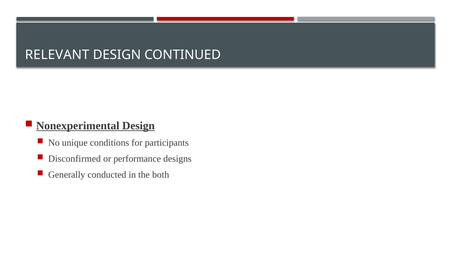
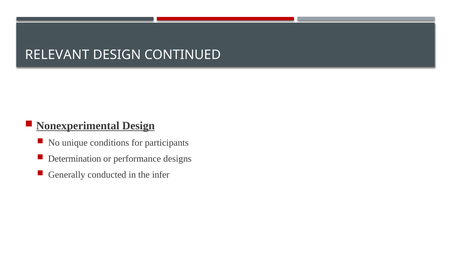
Disconfirmed: Disconfirmed -> Determination (75, 158)
both: both -> infer (161, 174)
